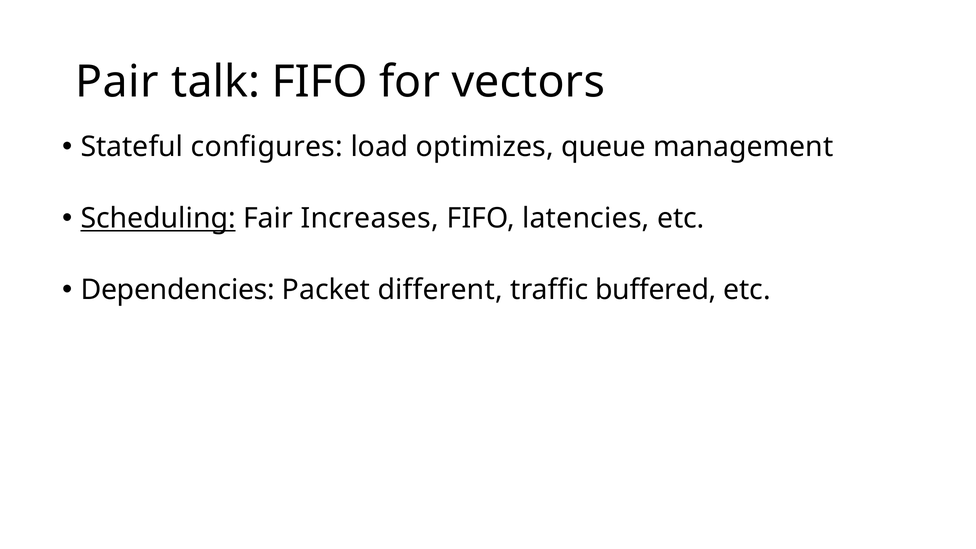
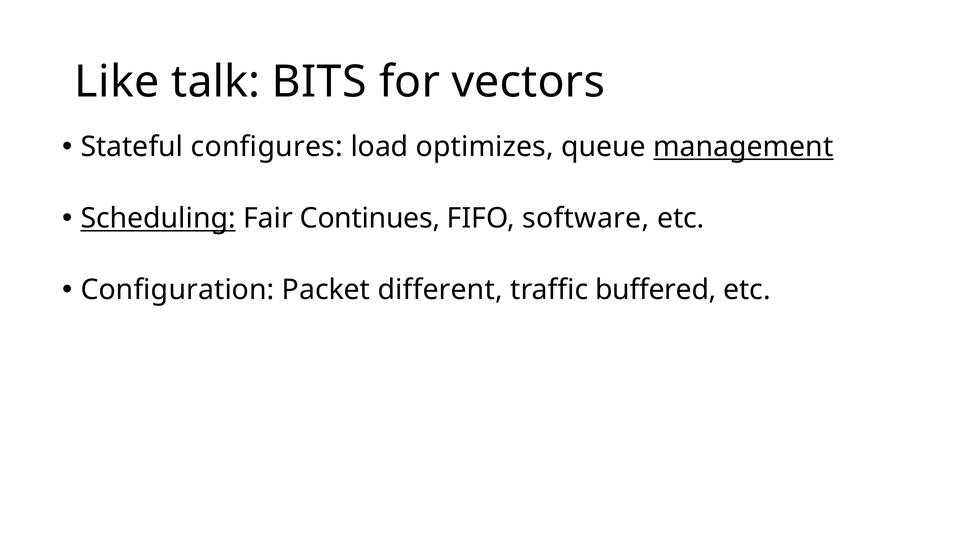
Pair: Pair -> Like (117, 82)
talk FIFO: FIFO -> BITS (319, 82)
management underline: none -> present (743, 147)
Increases: Increases -> Continues (370, 218)
latencies: latencies -> software (586, 218)
Dependencies: Dependencies -> Configuration (178, 290)
